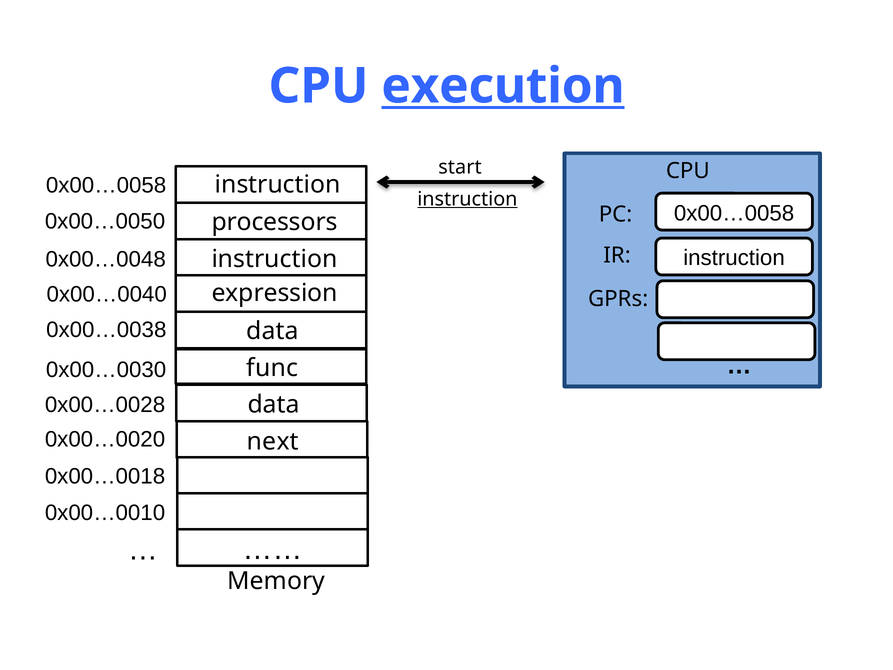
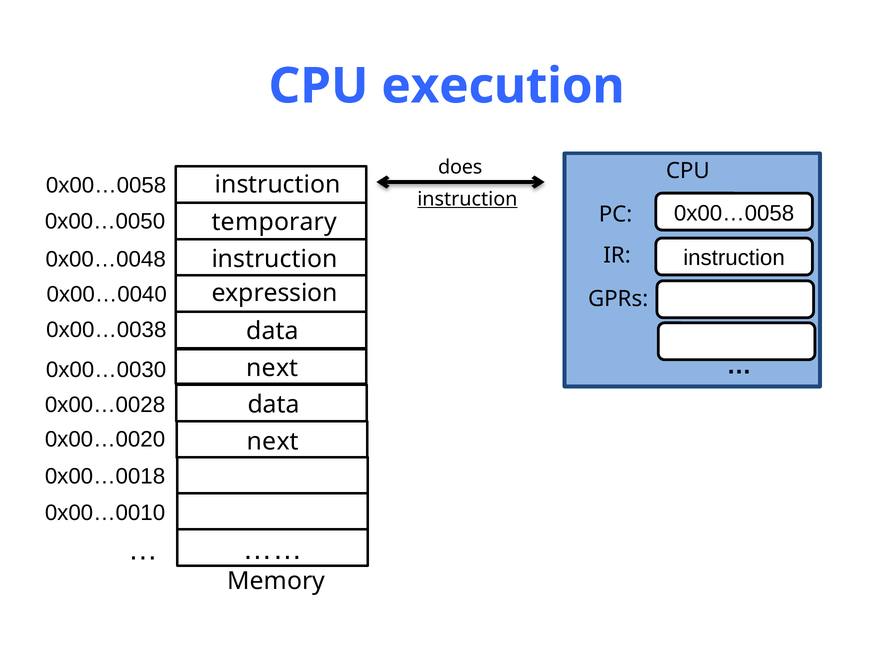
execution underline: present -> none (503, 86)
start: start -> does (460, 167)
processors: processors -> temporary (274, 222)
func: func -> next (272, 368)
